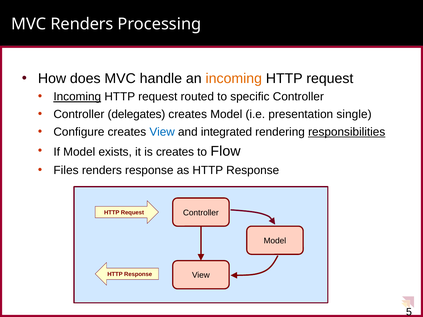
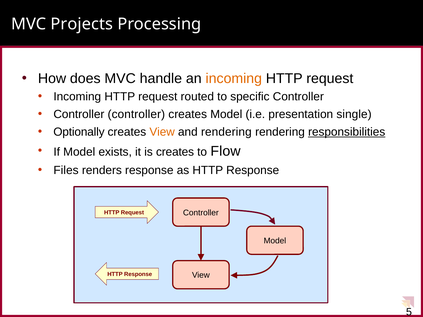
MVC Renders: Renders -> Projects (82, 24)
Incoming underline: present -> none (77, 97)
Controller delegates: delegates -> controller (136, 115)
Configure: Configure -> Optionally (79, 132)
View colour: blue -> orange (162, 132)
and integrated: integrated -> rendering (226, 132)
